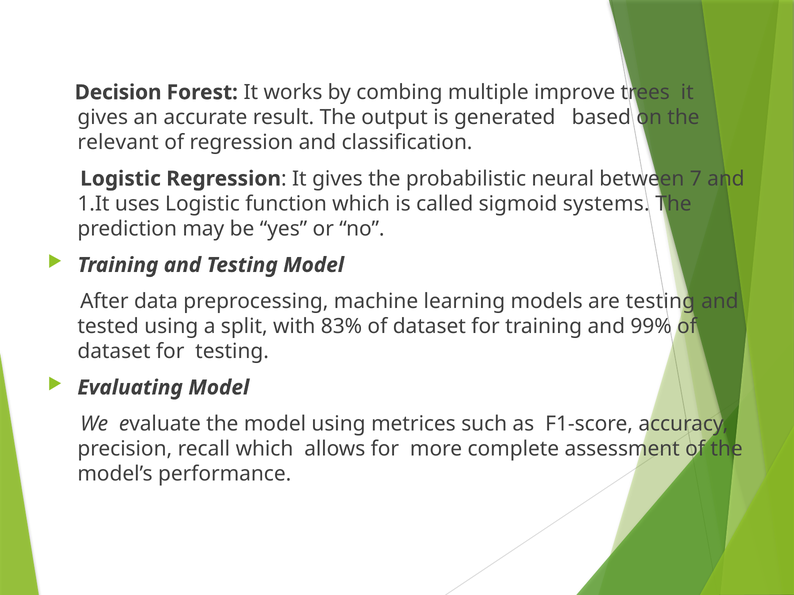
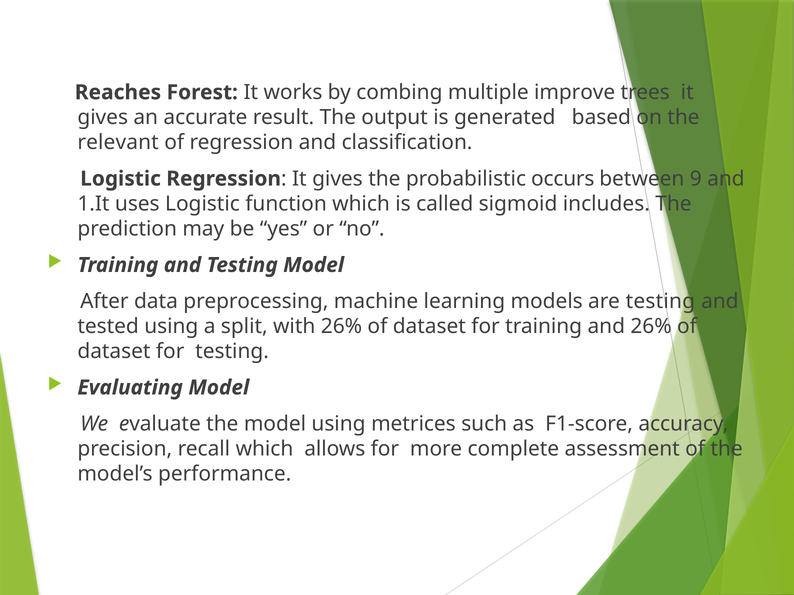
Decision: Decision -> Reaches (118, 92)
neural: neural -> occurs (563, 179)
7: 7 -> 9 (696, 179)
systems: systems -> includes (606, 204)
with 83%: 83% -> 26% (341, 327)
and 99%: 99% -> 26% (651, 327)
